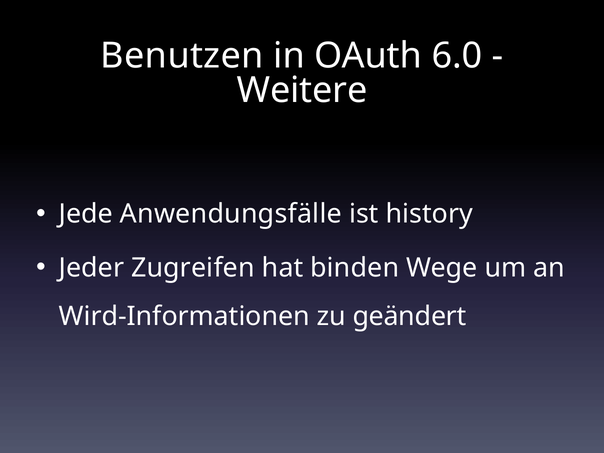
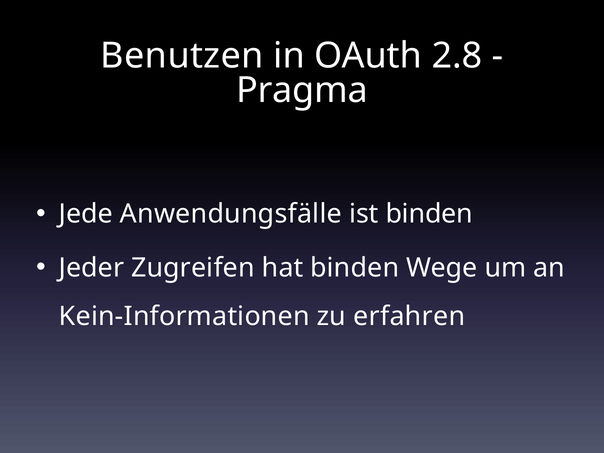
6.0: 6.0 -> 2.8 (457, 56)
Weitere: Weitere -> Pragma (302, 91)
ist history: history -> binden (429, 214)
Wird-Informationen: Wird-Informationen -> Kein-Informationen (184, 316)
geändert: geändert -> erfahren (409, 316)
